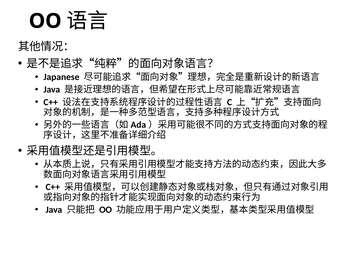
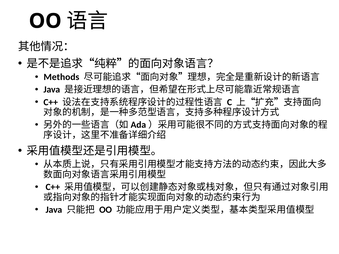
Japanese: Japanese -> Methods (61, 77)
